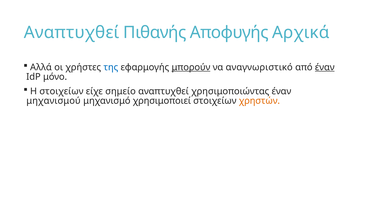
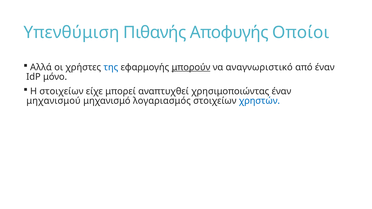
Αναπτυχθεί: Αναπτυχθεί -> Υπενθύμιση (72, 33)
Αρχικά: Αρχικά -> Οποίοι (301, 33)
έναν underline: present -> none (325, 67)
σημείο: σημείο -> μπορεί (121, 91)
χρησιμοποιεί: χρησιμοποιεί -> λογαριασμός (162, 101)
χρηστών colour: orange -> blue (259, 101)
